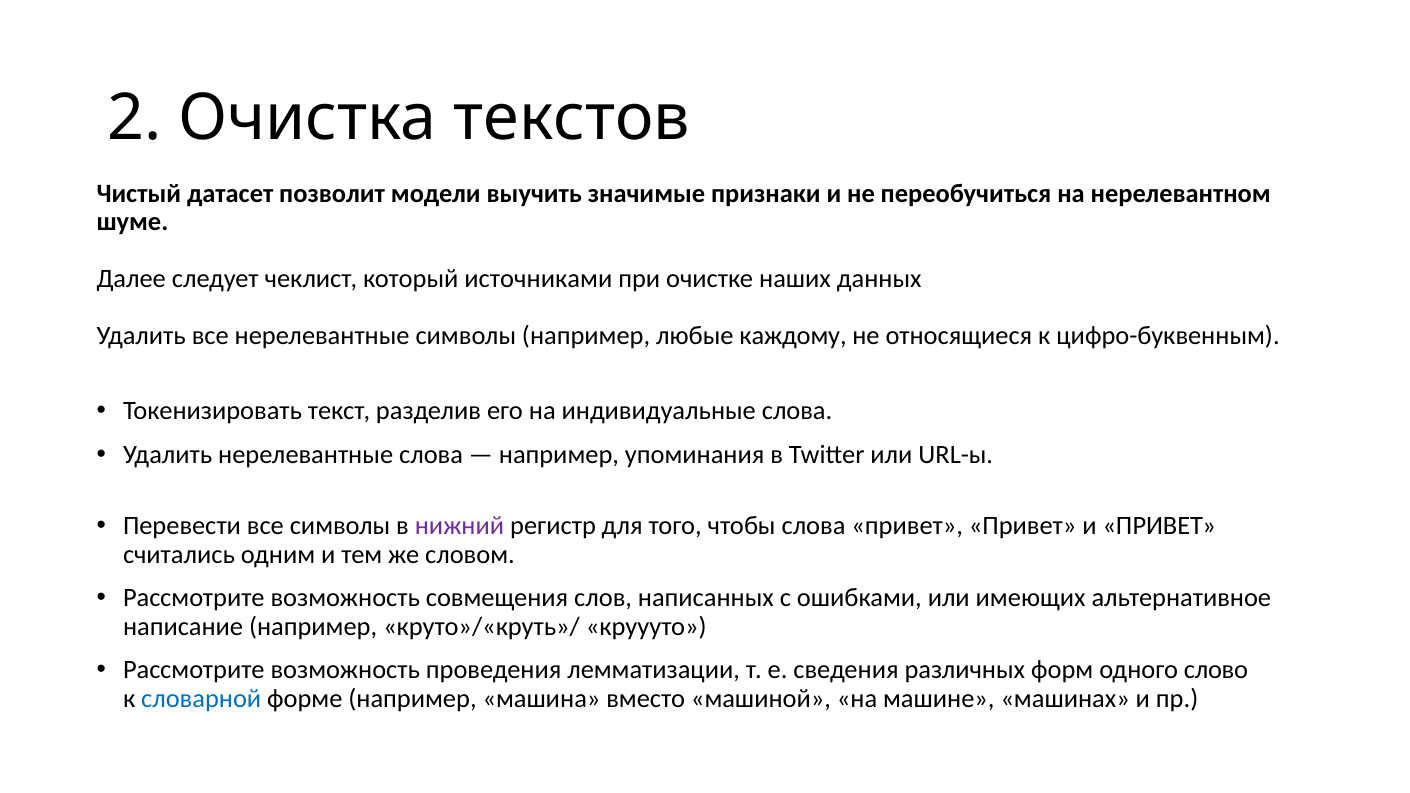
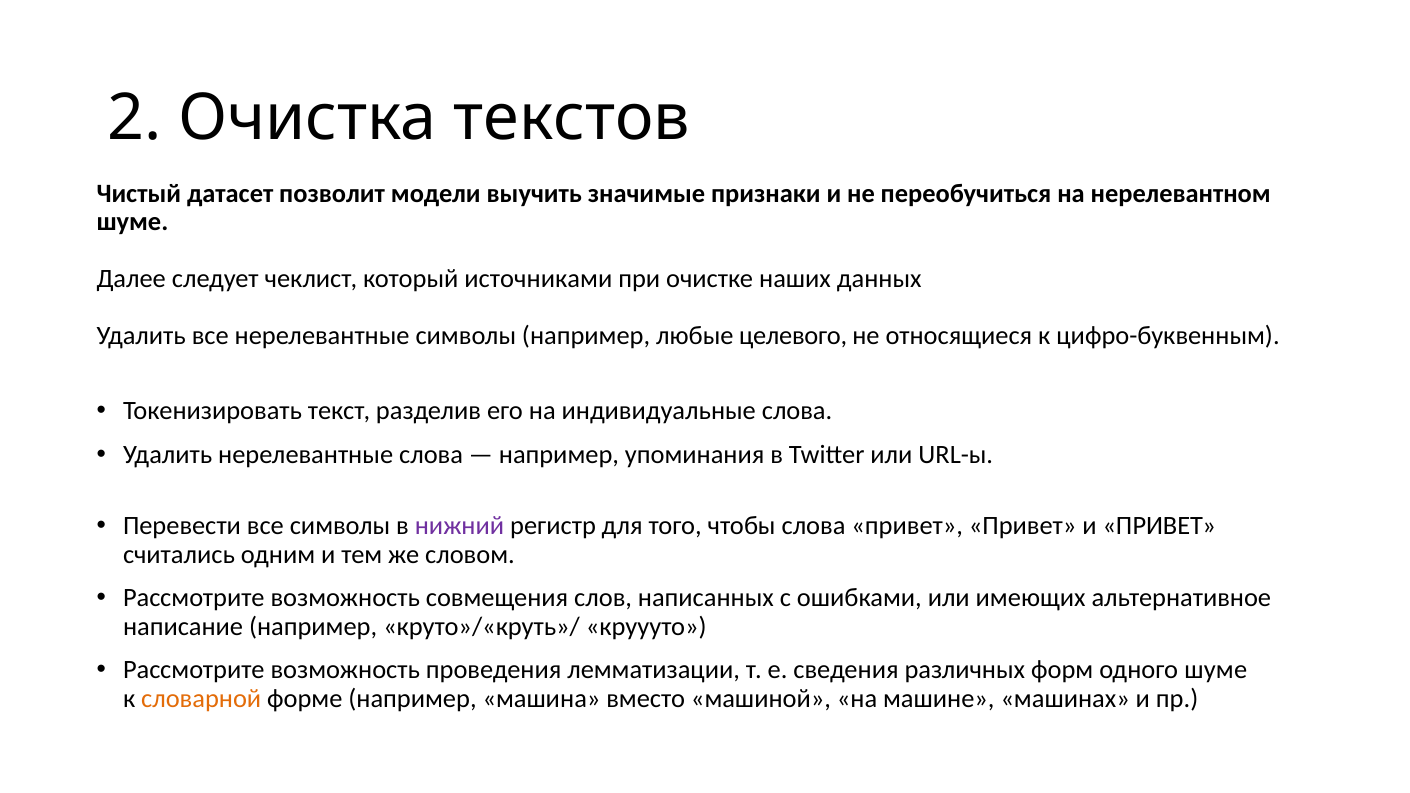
каждому: каждому -> целевого (793, 336)
одного слово: слово -> шуме (1216, 670)
словарной colour: blue -> orange (201, 699)
